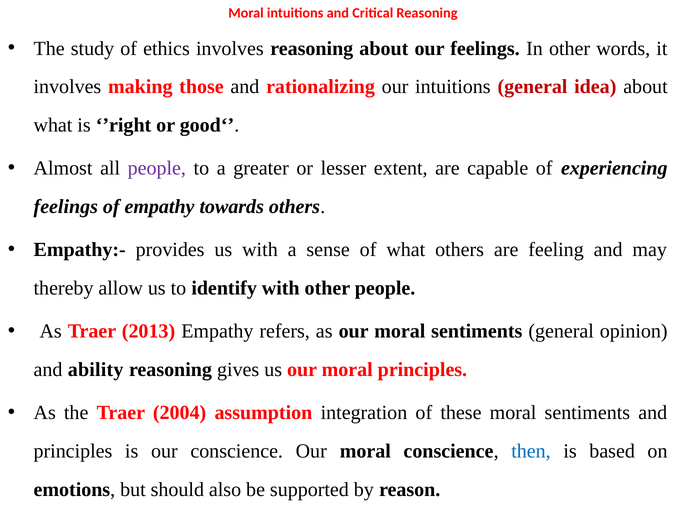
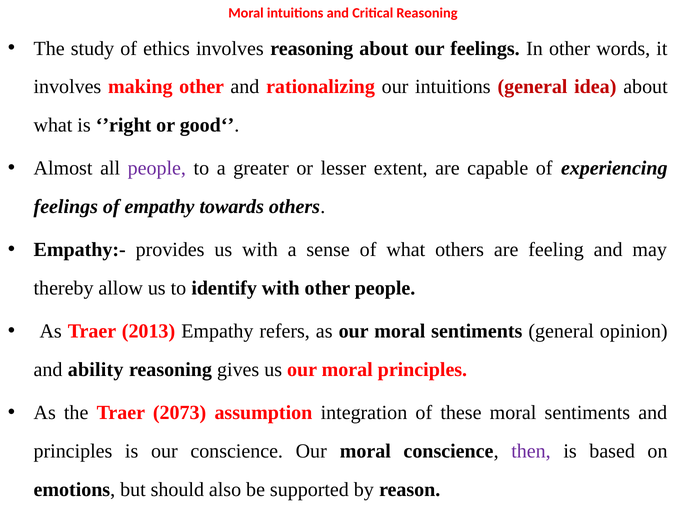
making those: those -> other (202, 87)
2004: 2004 -> 2073 (180, 412)
then colour: blue -> purple (531, 451)
